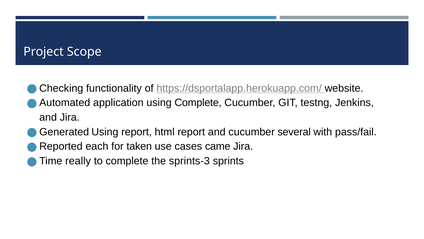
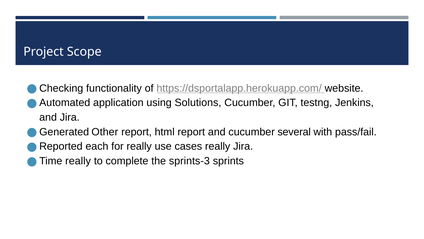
using Complete: Complete -> Solutions (198, 103)
Using: Using -> Other (105, 132)
for taken: taken -> really (139, 146)
cases came: came -> really (218, 146)
